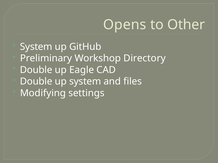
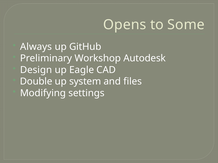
Other: Other -> Some (186, 25)
System: System -> Always (36, 47)
Directory: Directory -> Autodesk (145, 58)
Double: Double -> Design (36, 70)
